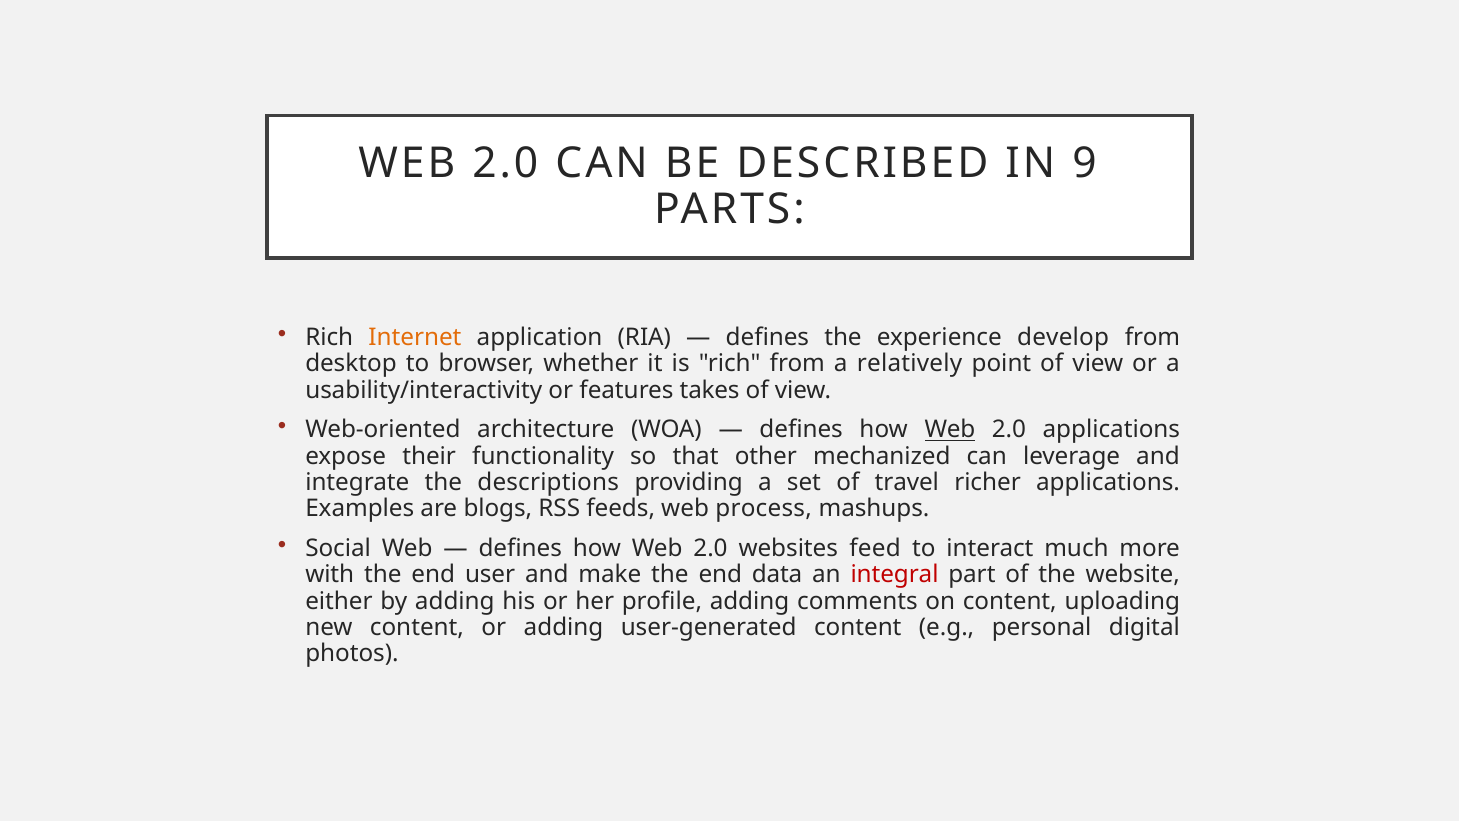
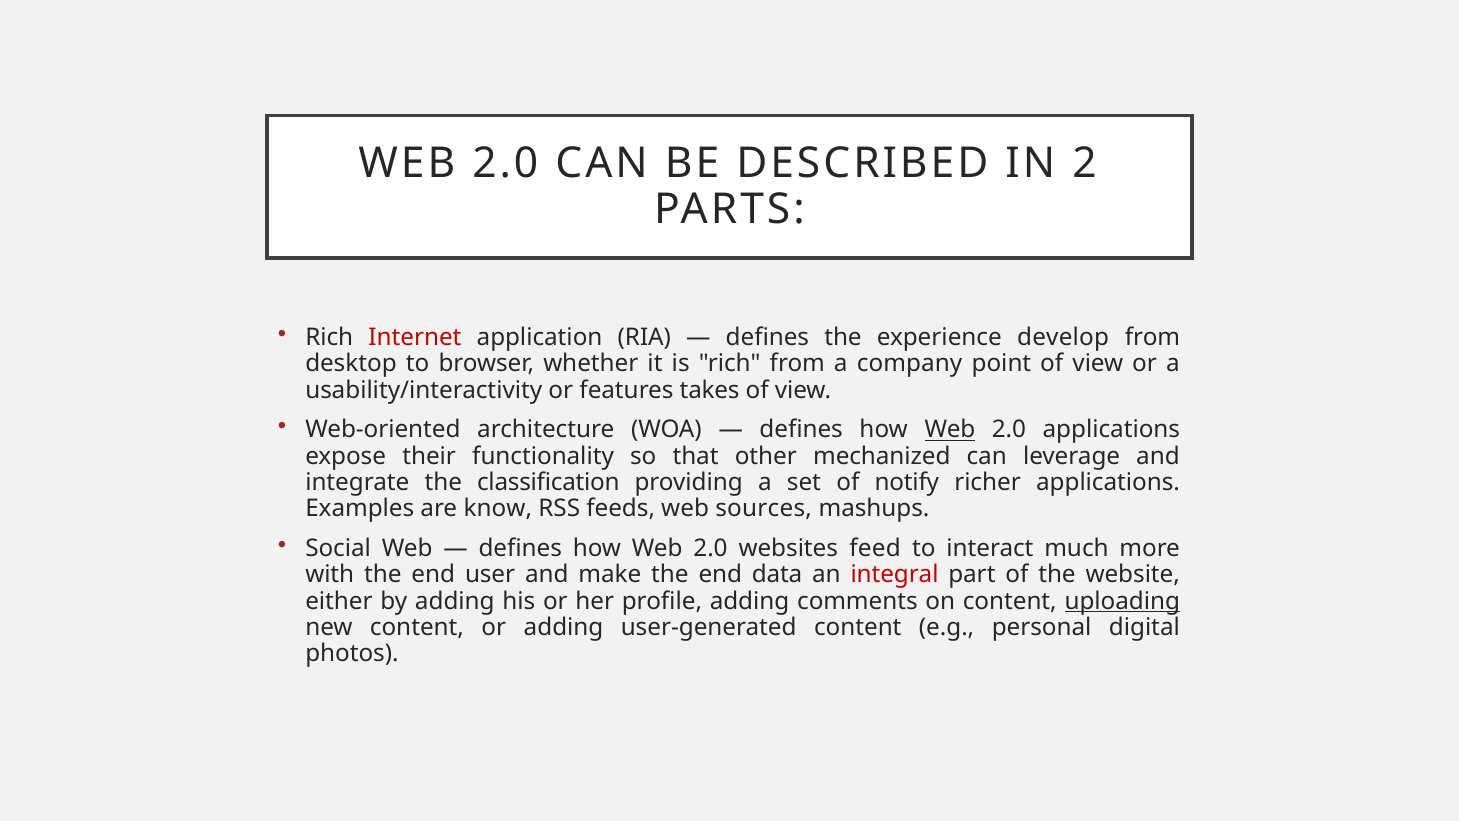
9: 9 -> 2 (1085, 163)
Internet colour: orange -> red (415, 337)
relatively: relatively -> company (910, 364)
descriptions: descriptions -> classification (548, 482)
travel: travel -> notify (907, 482)
blogs: blogs -> know (498, 509)
process: process -> sources (764, 509)
uploading underline: none -> present (1122, 601)
